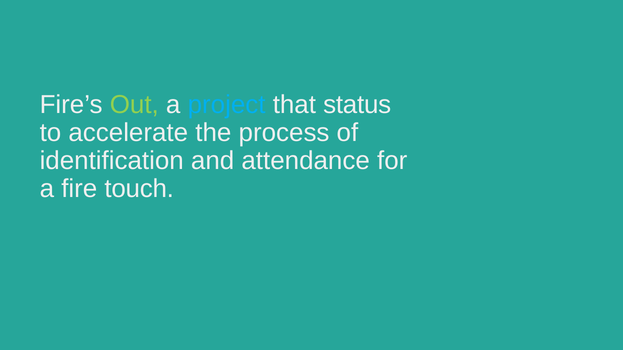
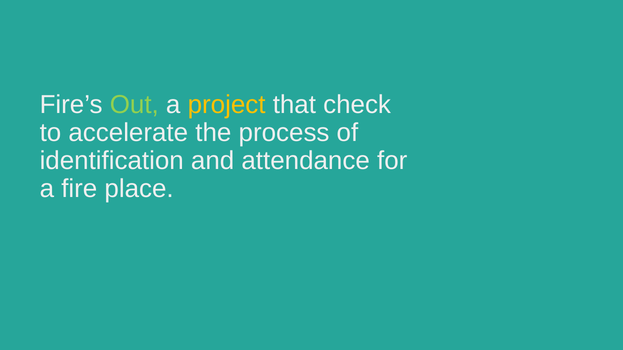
project colour: light blue -> yellow (227, 105)
status: status -> check (357, 105)
touch: touch -> place (139, 189)
